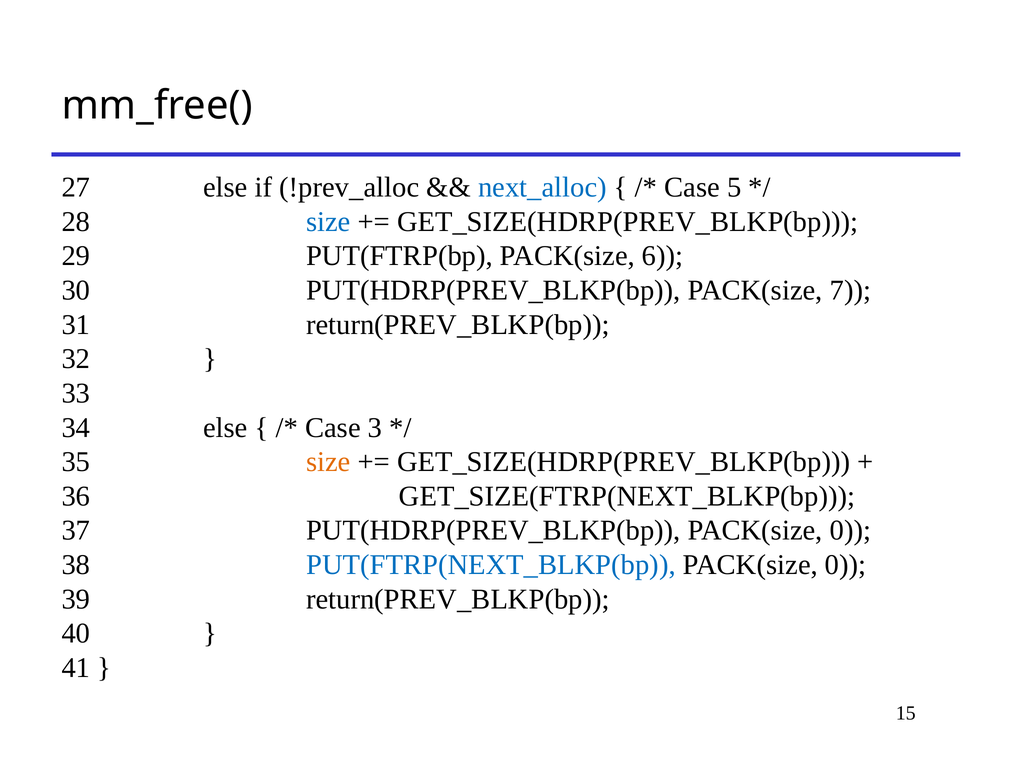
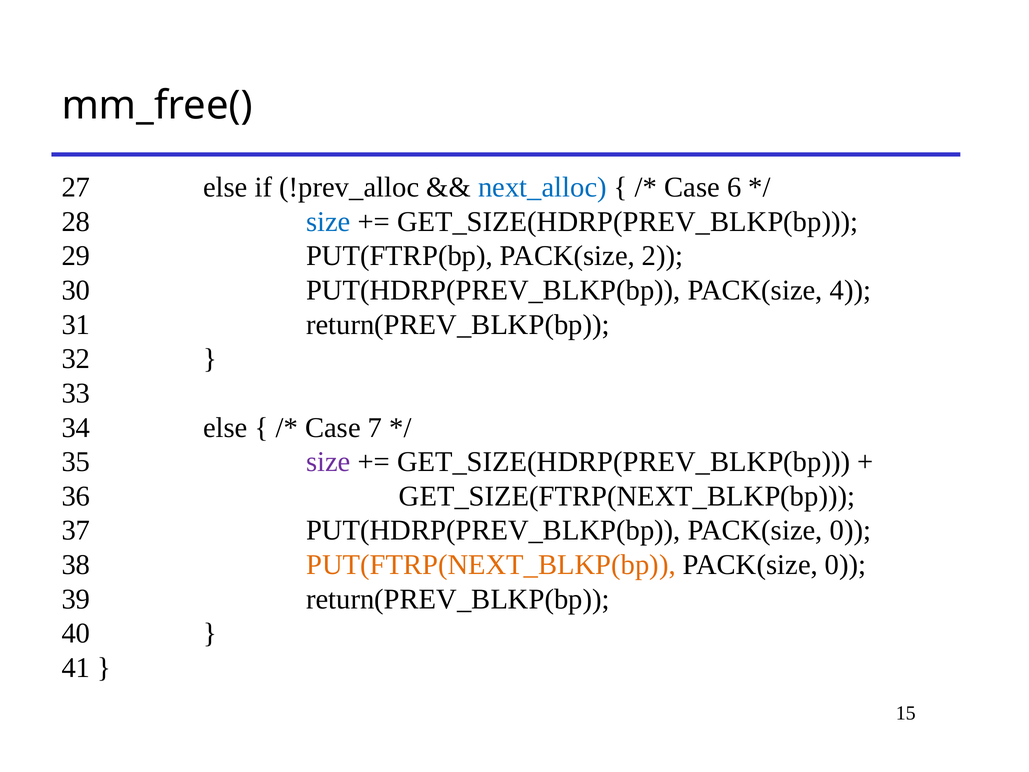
5: 5 -> 6 (734, 187)
6: 6 -> 2 (663, 256)
7: 7 -> 4 (850, 290)
3: 3 -> 7 (375, 427)
size colour: orange -> purple (328, 462)
PUT(FTRP(NEXT_BLKP(bp colour: blue -> orange (491, 565)
